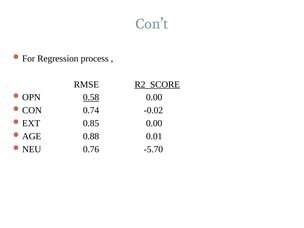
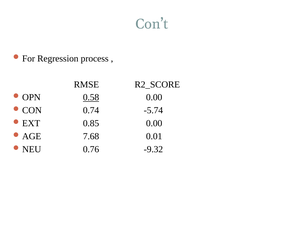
R2_SCORE underline: present -> none (157, 84)
-0.02: -0.02 -> -5.74 (153, 110)
0.88: 0.88 -> 7.68 (91, 136)
-5.70: -5.70 -> -9.32 (153, 149)
